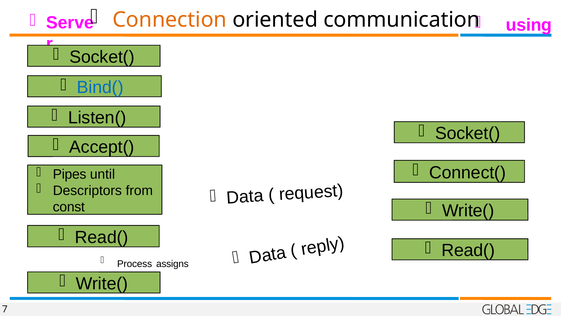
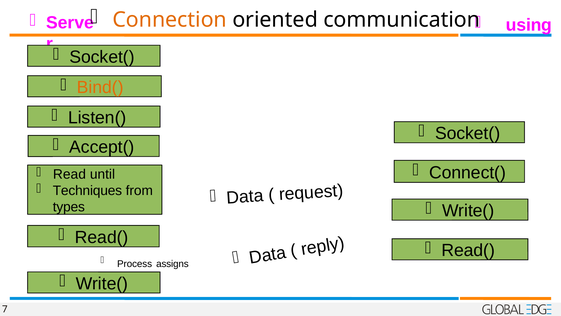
Bind( colour: blue -> orange (100, 87)
Pipes: Pipes -> Read (69, 174)
Descriptors: Descriptors -> Techniques (87, 190)
const: const -> types (69, 207)
